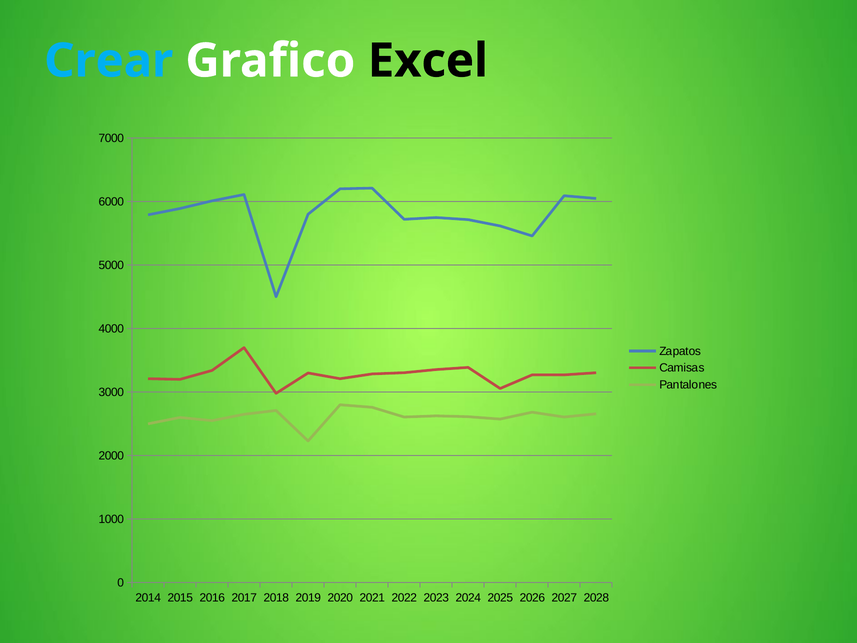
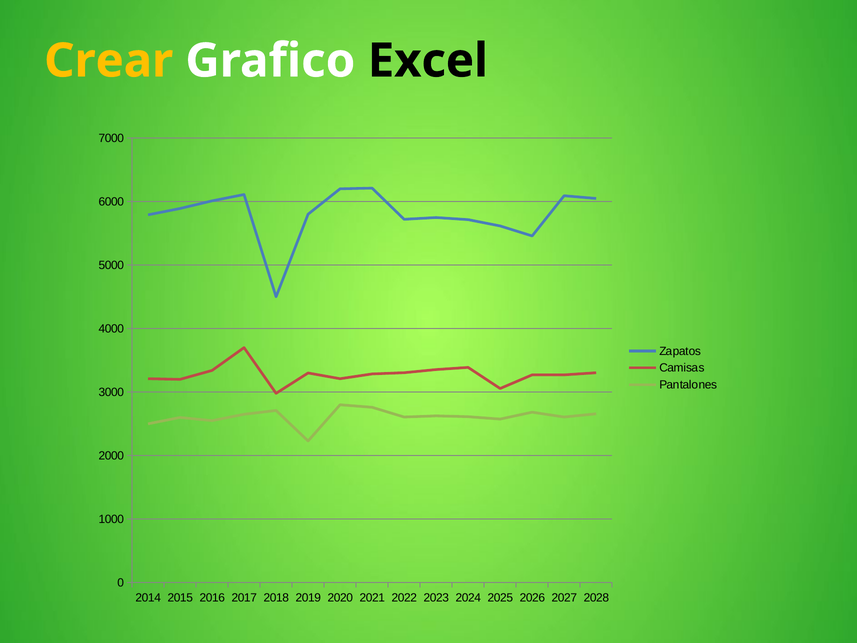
Crear colour: light blue -> yellow (109, 61)
